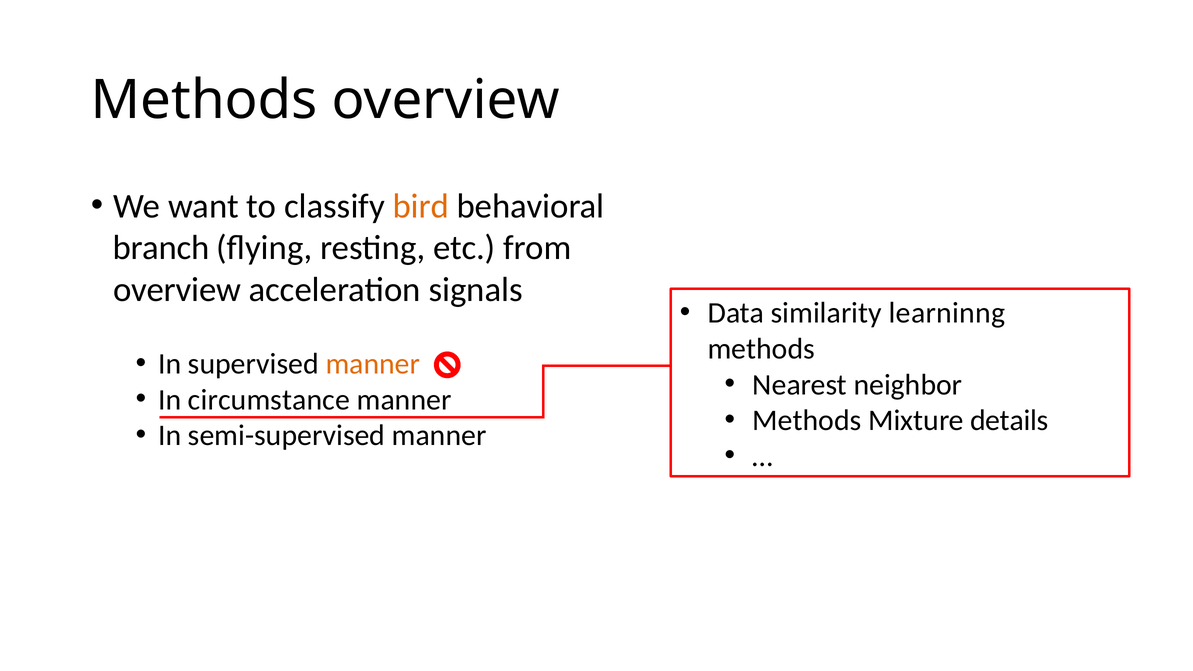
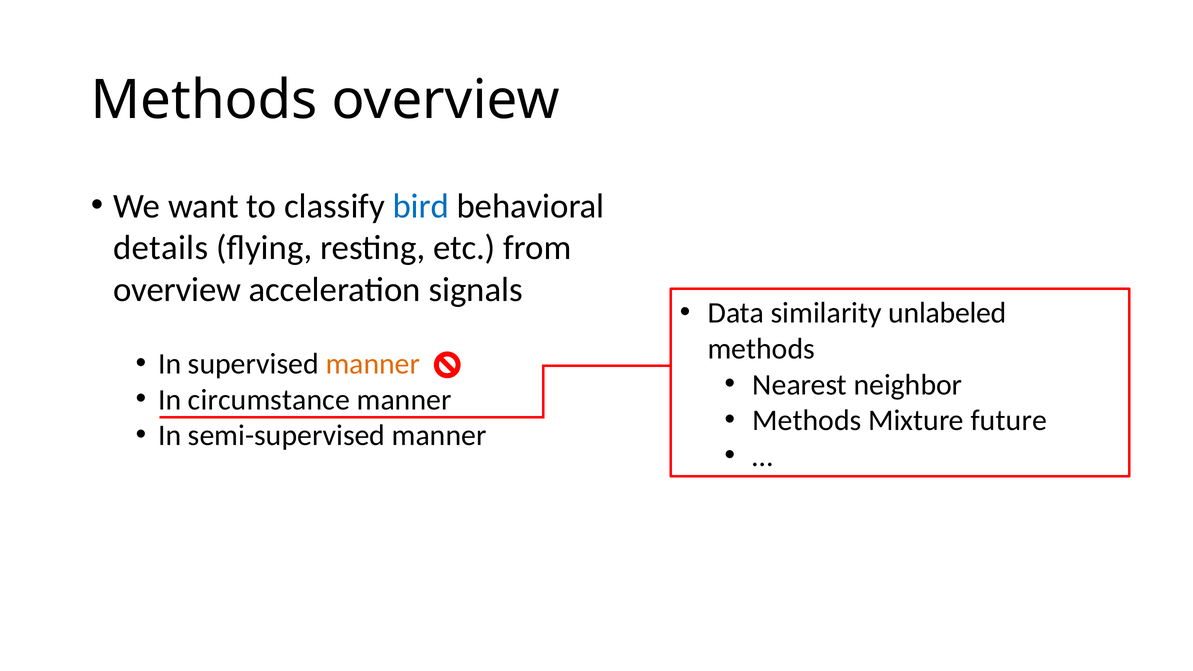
bird colour: orange -> blue (421, 206)
branch: branch -> details (161, 248)
learninng: learninng -> unlabeled (947, 313)
details: details -> future (1009, 421)
